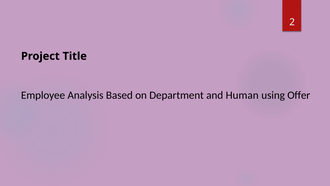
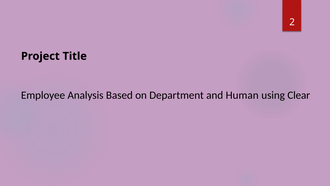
Offer: Offer -> Clear (299, 95)
